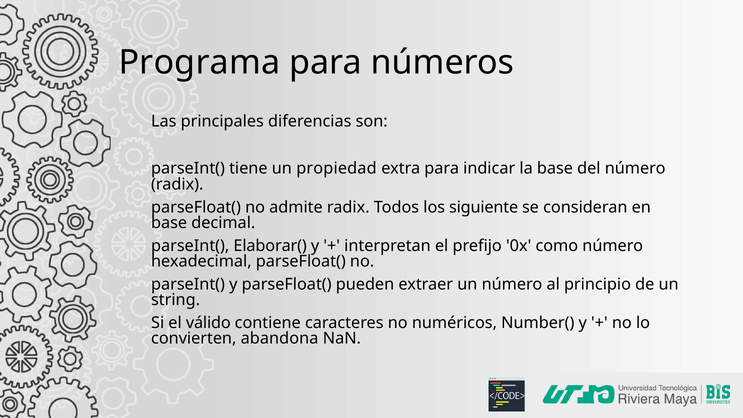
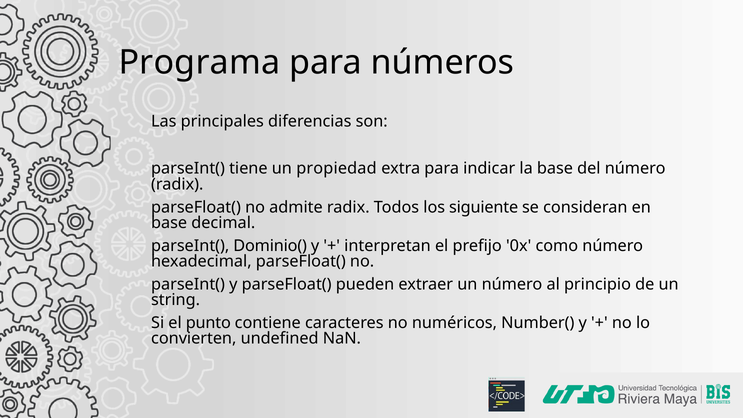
Elaborar(: Elaborar( -> Dominio( (270, 246)
válido: válido -> punto (208, 323)
abandona: abandona -> undefined (280, 339)
